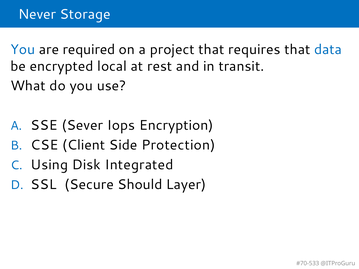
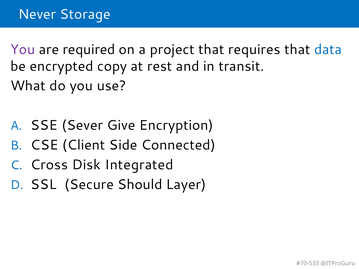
You colour: blue -> purple (23, 49)
local: local -> copy (112, 66)
Iops: Iops -> Give (121, 125)
Protection: Protection -> Connected (178, 145)
Using: Using -> Cross (49, 165)
